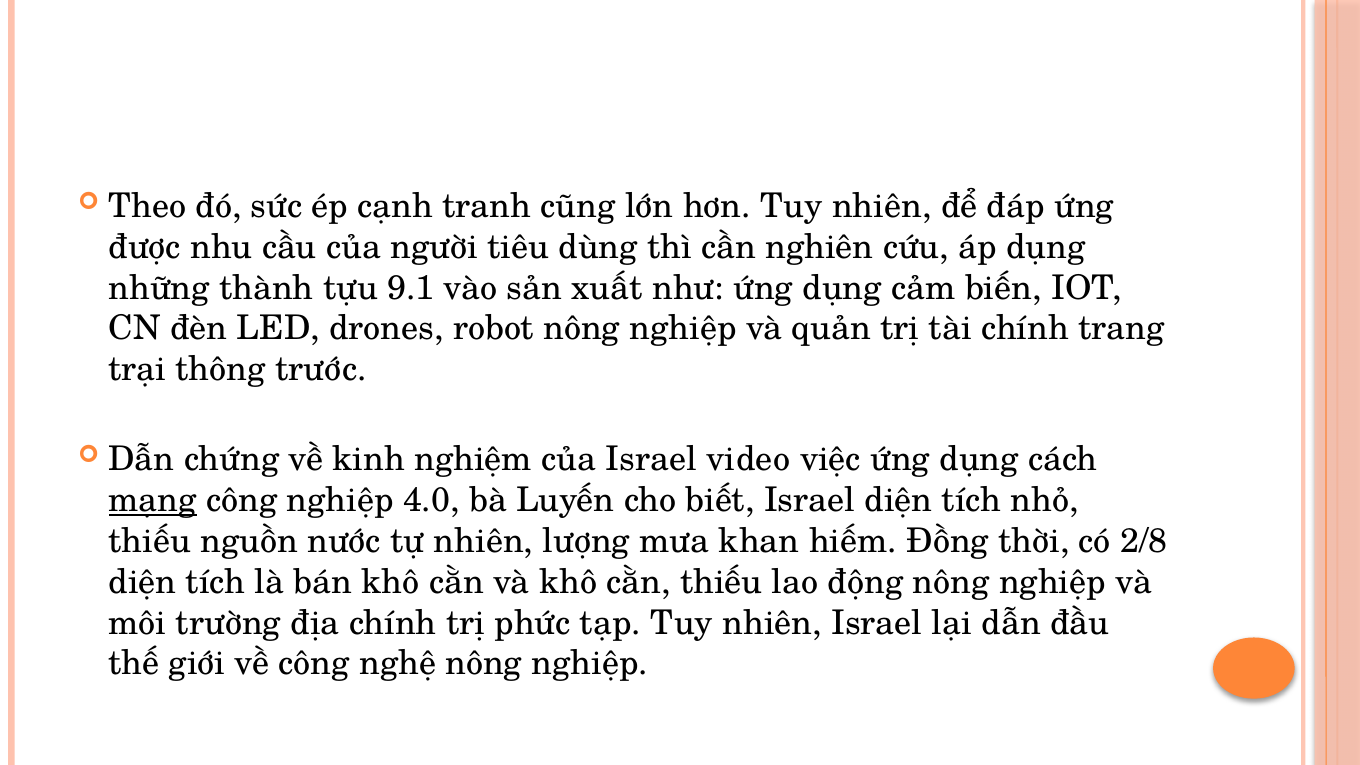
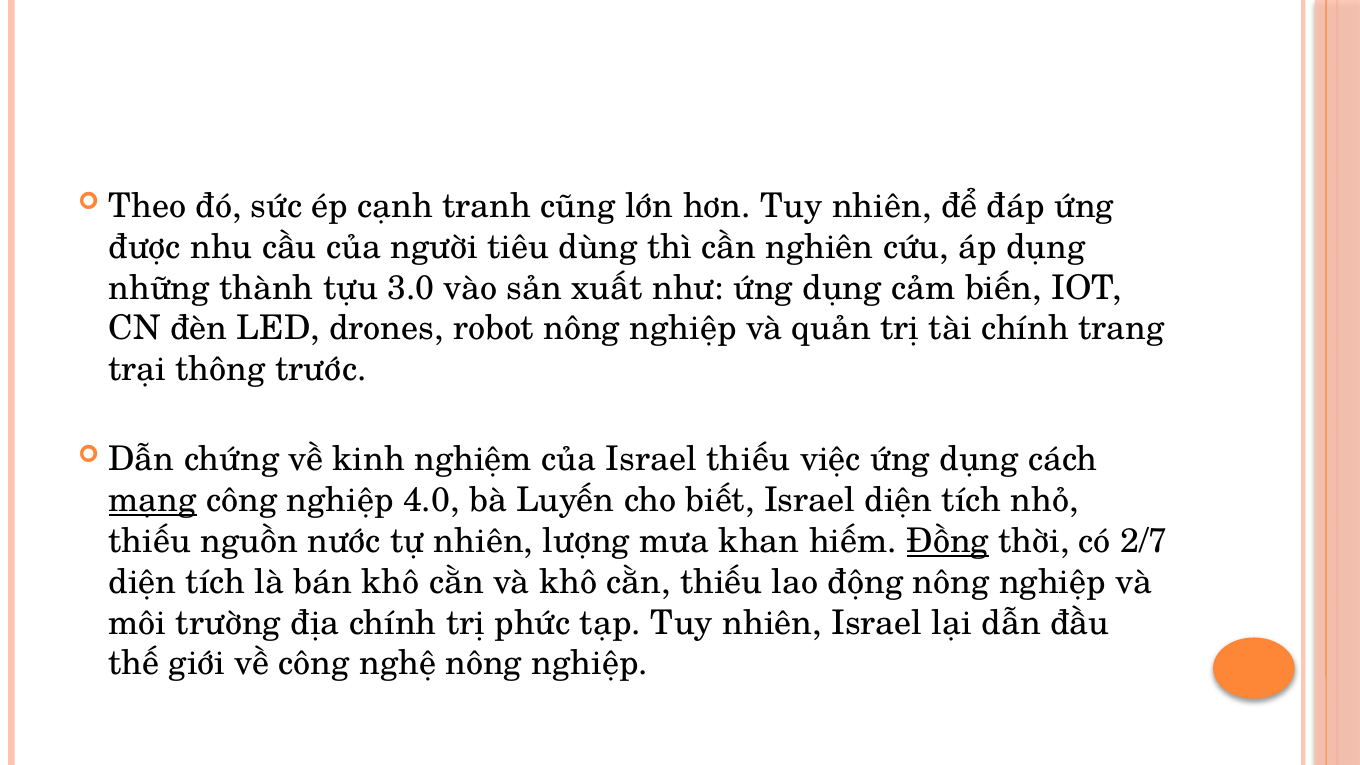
9.1: 9.1 -> 3.0 (411, 288)
Israel video: video -> thiếu (748, 460)
Đồng underline: none -> present (948, 541)
2/8: 2/8 -> 2/7 (1144, 541)
